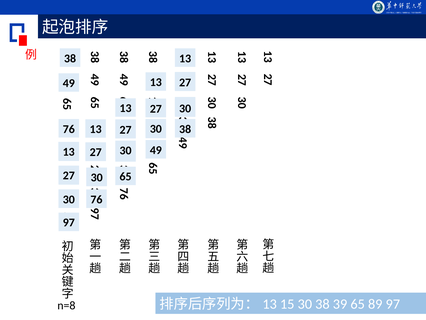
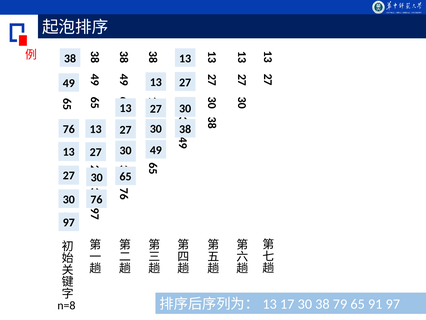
15: 15 -> 17 (287, 304)
39: 39 -> 79 (340, 304)
89: 89 -> 91 (375, 304)
